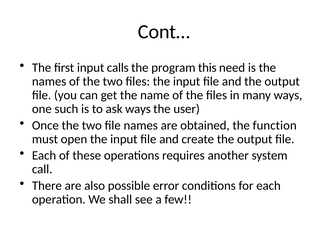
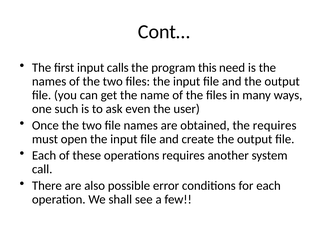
ask ways: ways -> even (138, 109)
the function: function -> requires (275, 125)
